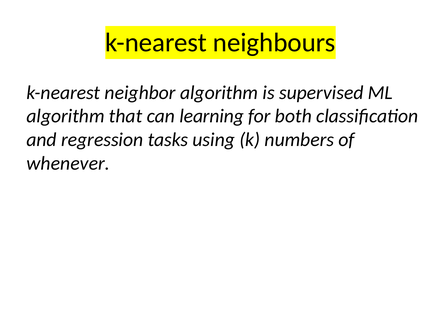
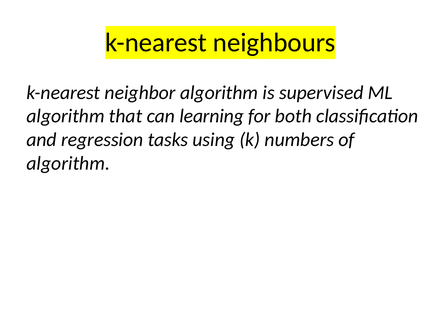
whenever: whenever -> algorithm (68, 163)
